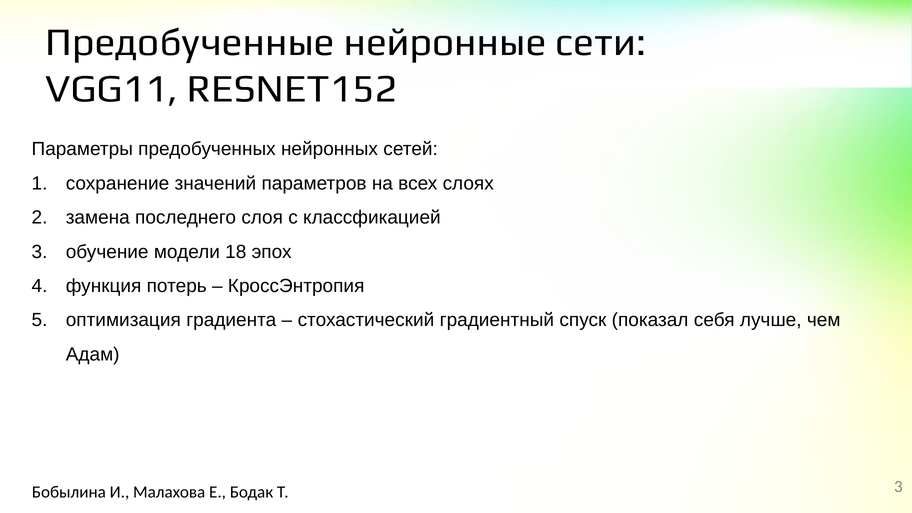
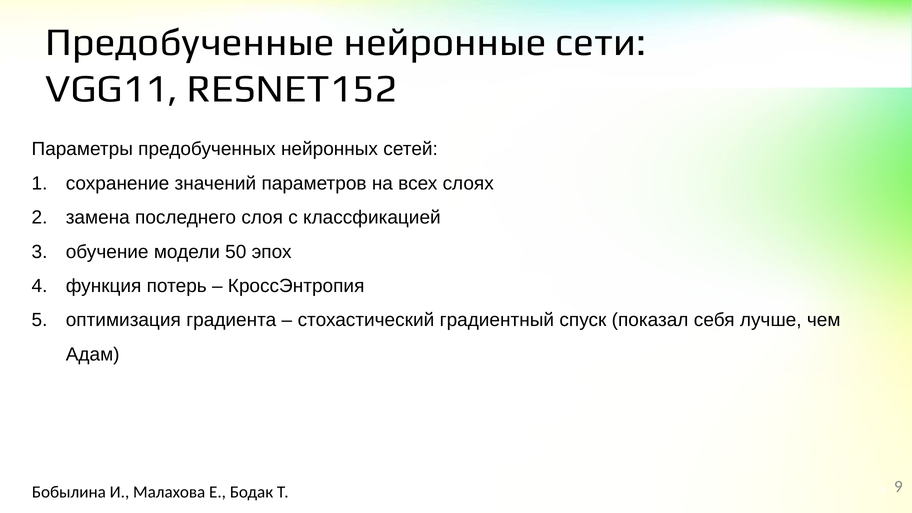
18: 18 -> 50 (236, 252)
Т 3: 3 -> 9 (898, 487)
